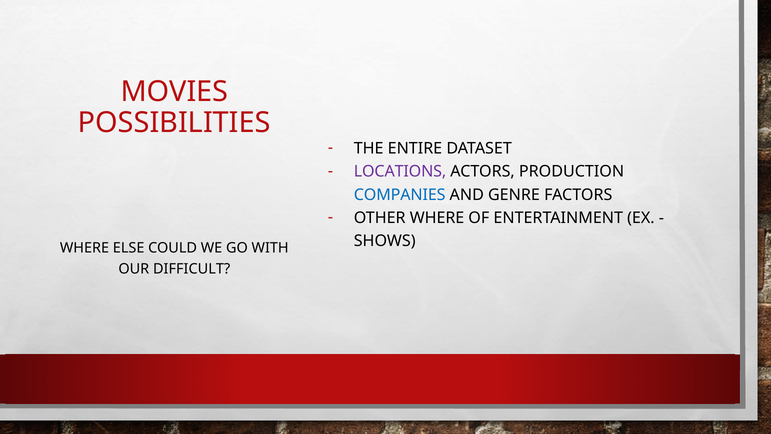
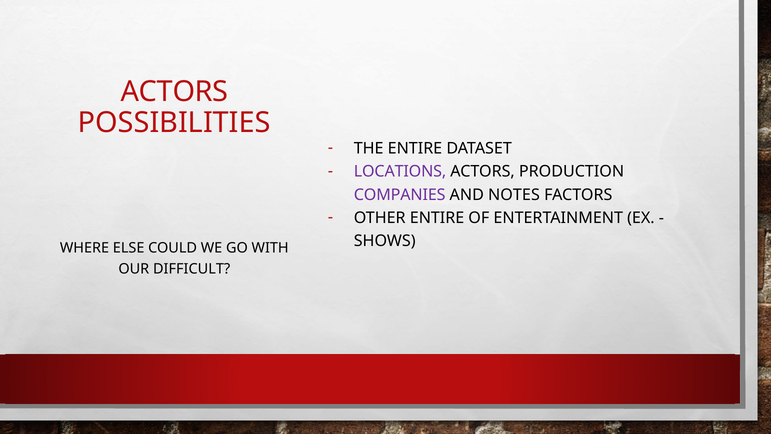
MOVIES: MOVIES -> ACTORS (174, 92)
COMPANIES colour: blue -> purple (400, 195)
GENRE: GENRE -> NOTES (514, 195)
OTHER WHERE: WHERE -> ENTIRE (437, 218)
